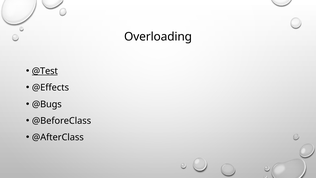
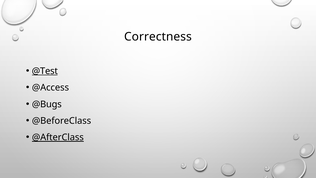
Overloading: Overloading -> Correctness (158, 37)
@Effects: @Effects -> @Access (50, 87)
@AfterClass underline: none -> present (58, 137)
